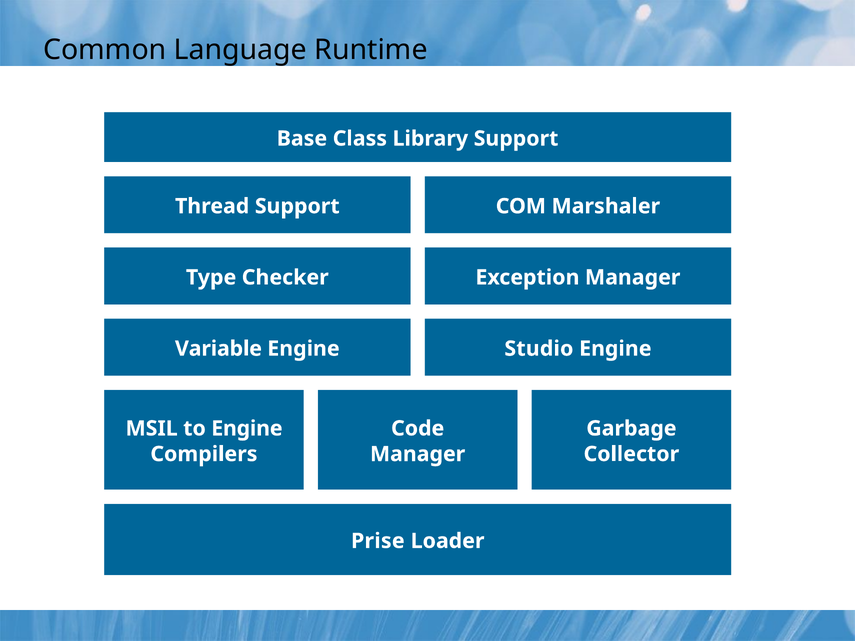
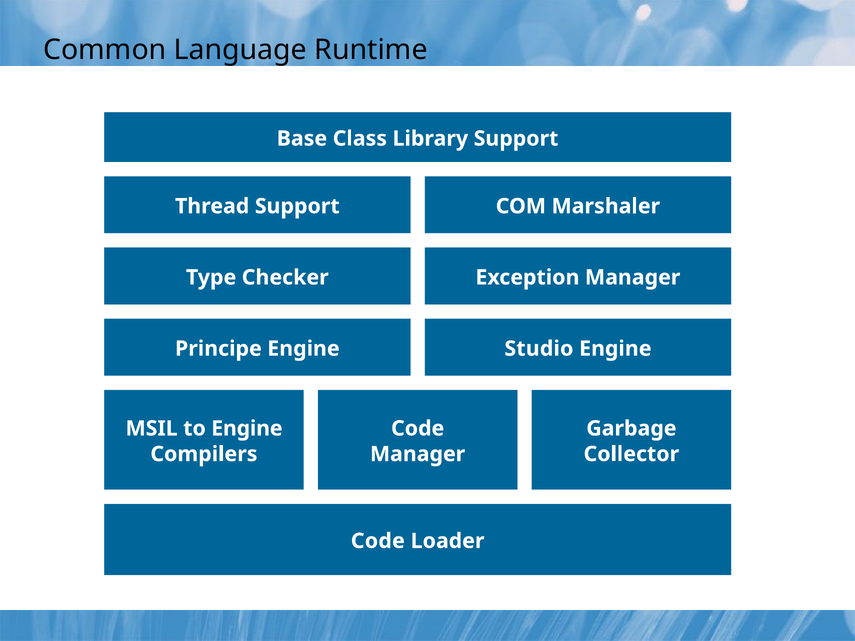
Variable: Variable -> Principe (218, 349)
Prise: Prise -> Code (378, 541)
